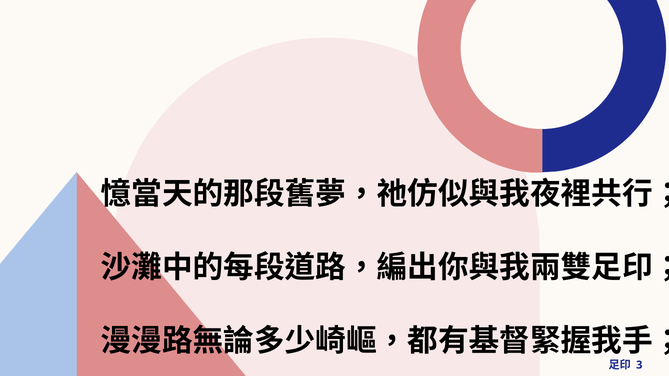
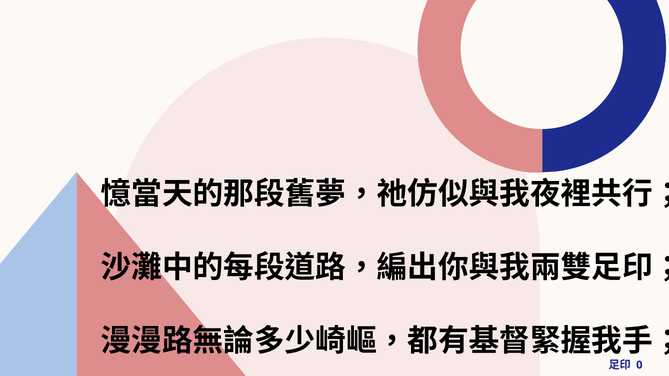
3: 3 -> 0 (639, 365)
